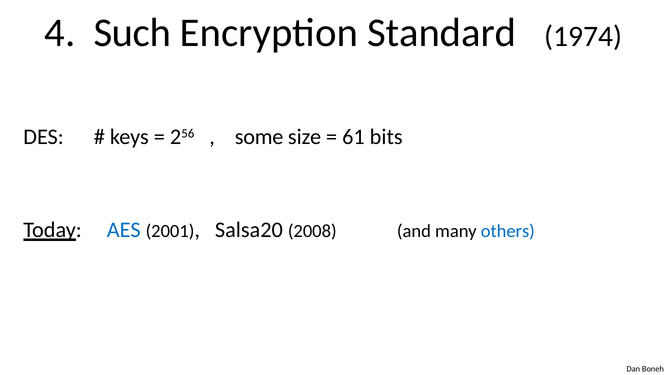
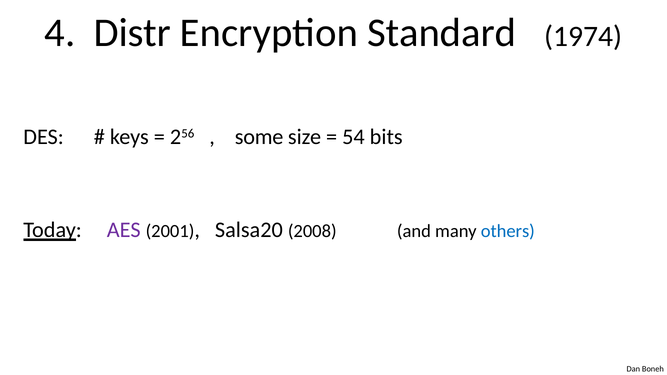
Such: Such -> Distr (132, 33)
61: 61 -> 54 (353, 137)
AES colour: blue -> purple (124, 230)
